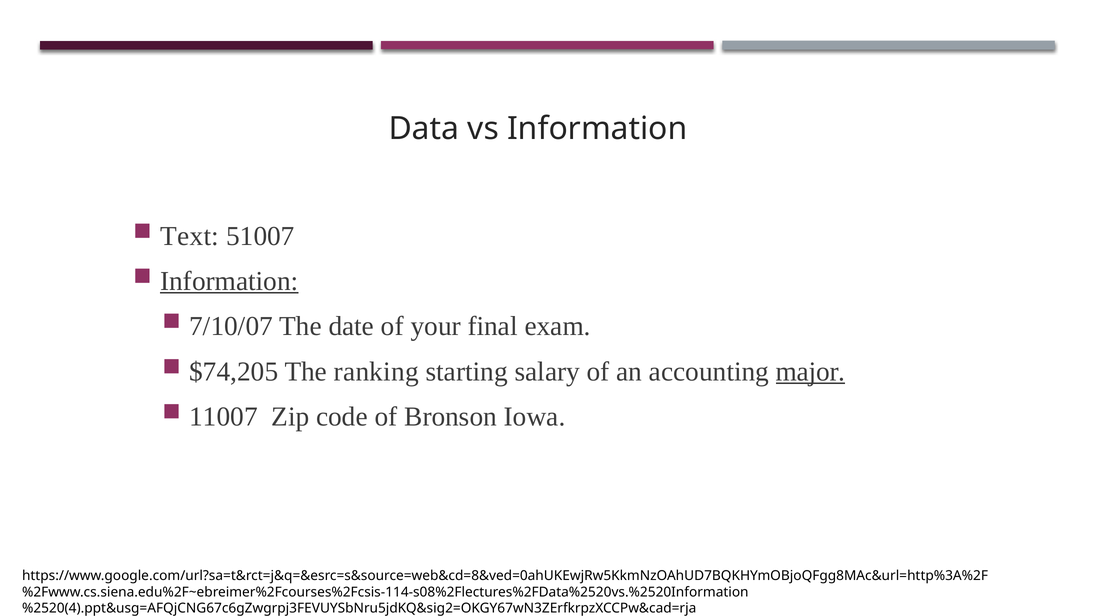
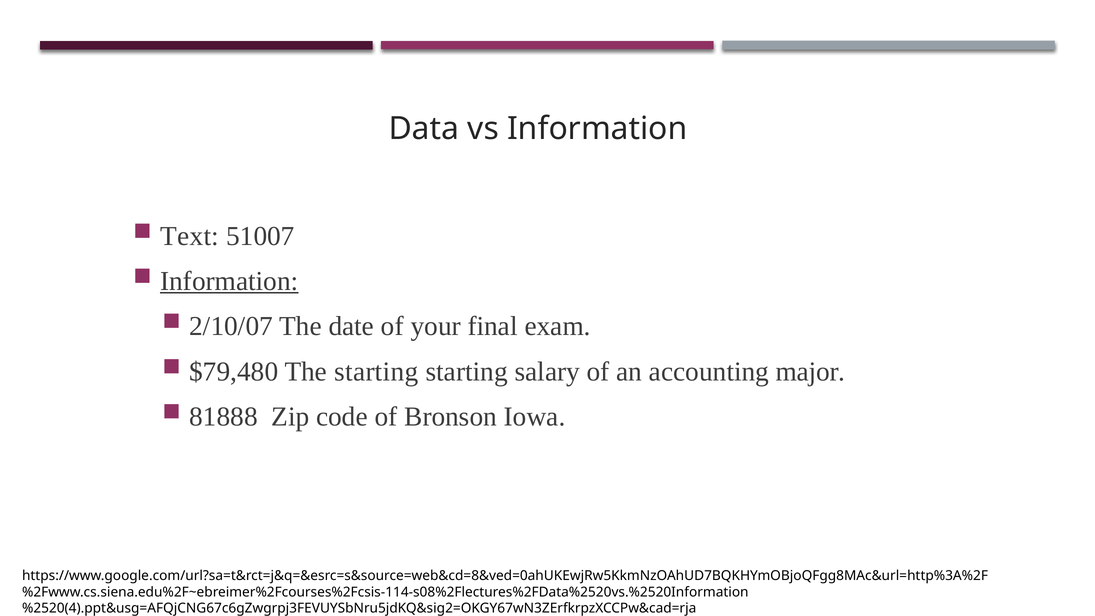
7/10/07: 7/10/07 -> 2/10/07 (231, 326)
$74,205: $74,205 -> $79,480 (234, 371)
The ranking: ranking -> starting (376, 371)
major underline: present -> none (811, 371)
11007: 11007 -> 81888 (224, 417)
